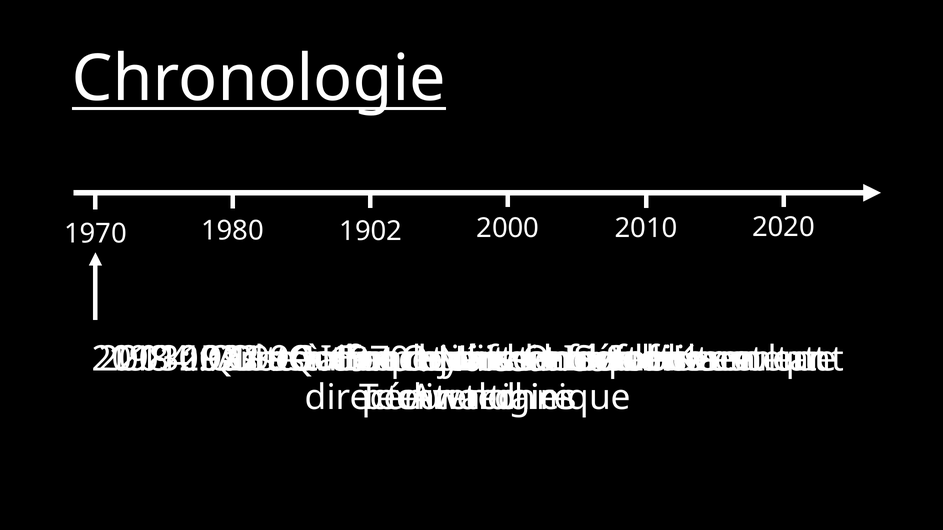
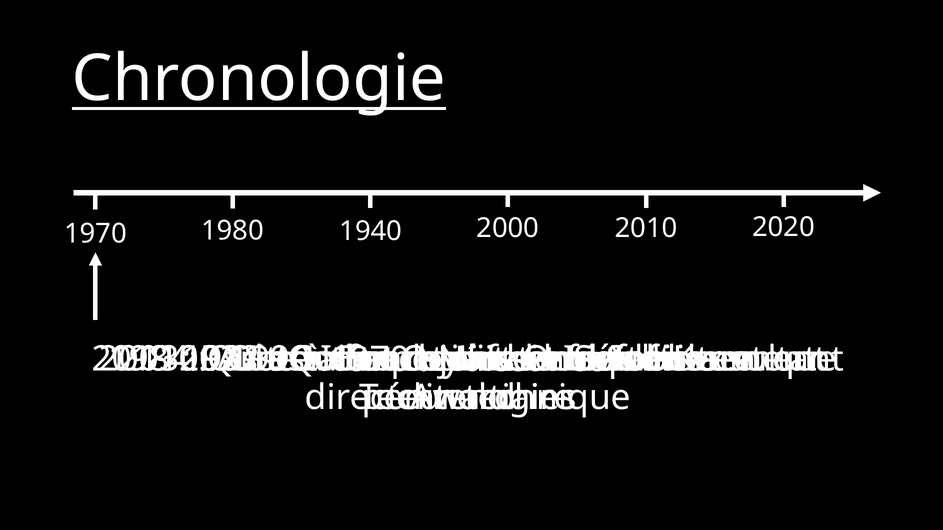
1902: 1902 -> 1940 (371, 231)
